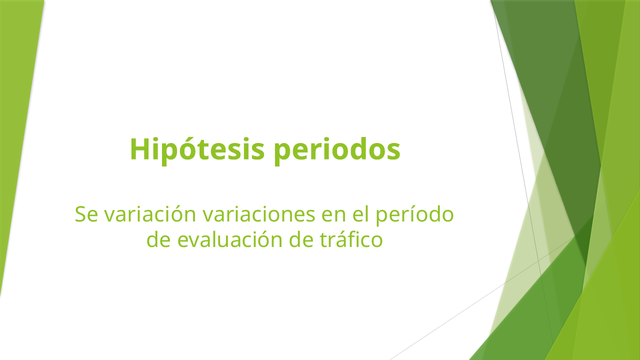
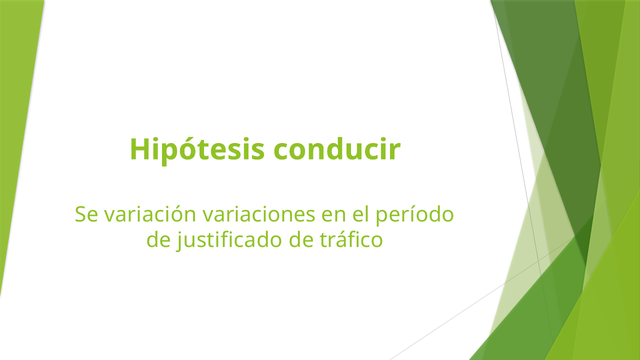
periodos: periodos -> conducir (337, 150)
evaluación: evaluación -> justificado (230, 240)
